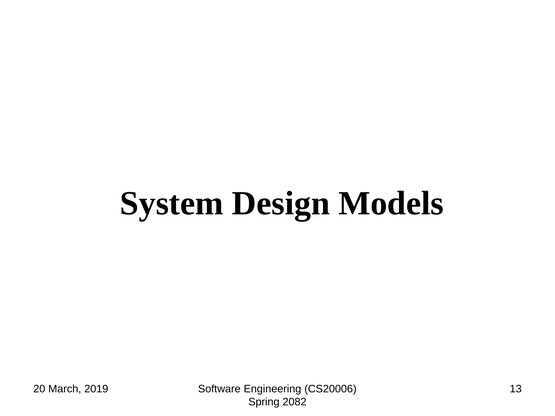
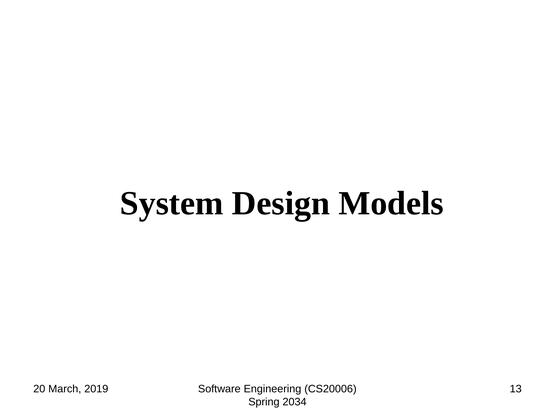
2082: 2082 -> 2034 (295, 402)
